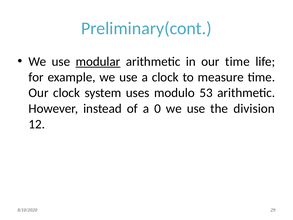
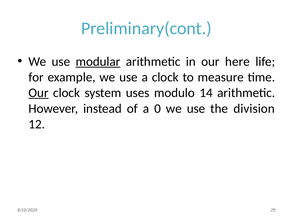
our time: time -> here (237, 61)
Our underline: none -> present (39, 93)
53: 53 -> 14 (206, 93)
